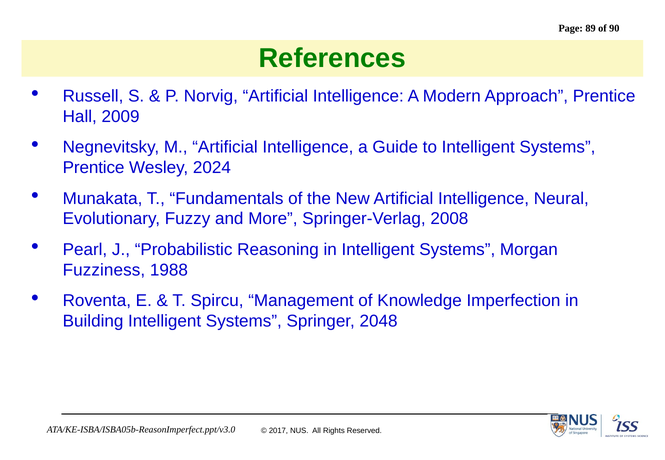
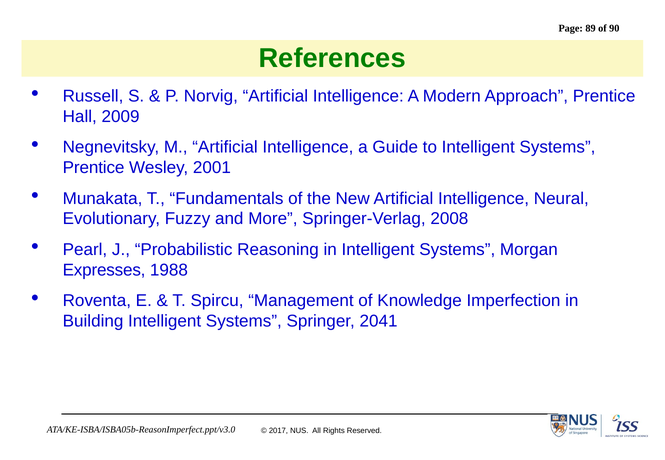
2024: 2024 -> 2001 (212, 168)
Fuzziness: Fuzziness -> Expresses (104, 270)
2048: 2048 -> 2041 (379, 321)
